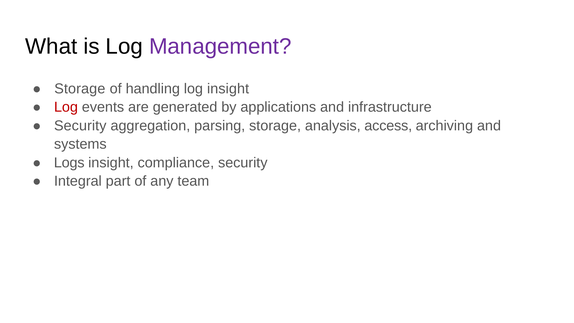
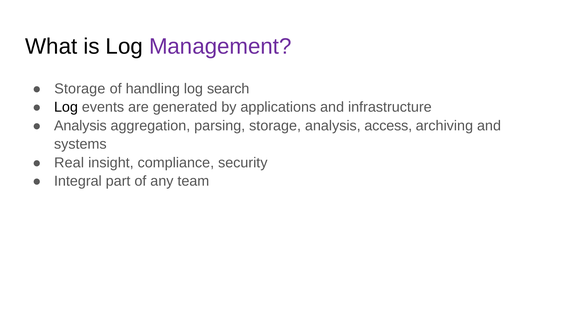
log insight: insight -> search (228, 89)
Log colour: red -> black (66, 107)
Security: Security -> Analysis (80, 126)
Logs: Logs -> Real (69, 163)
